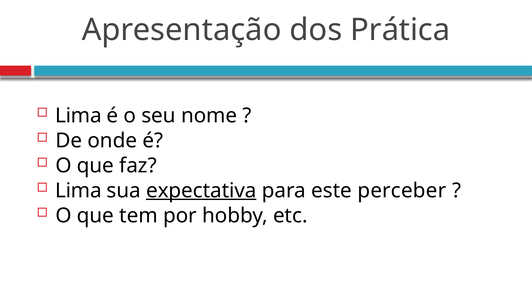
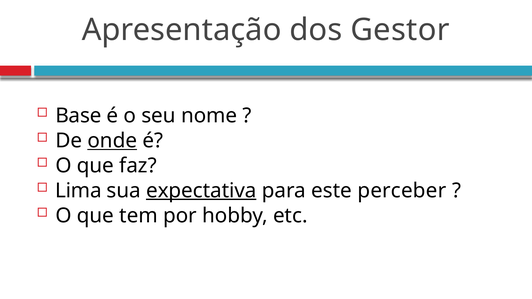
Prática: Prática -> Gestor (400, 30)
Lima: Lima -> Base (78, 116)
onde underline: none -> present (112, 141)
